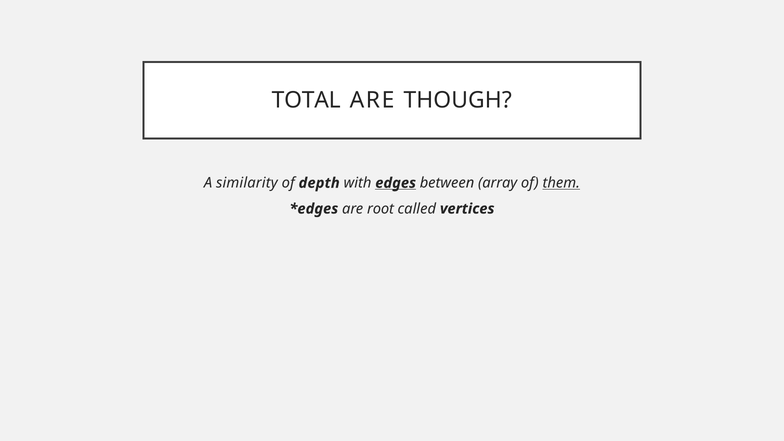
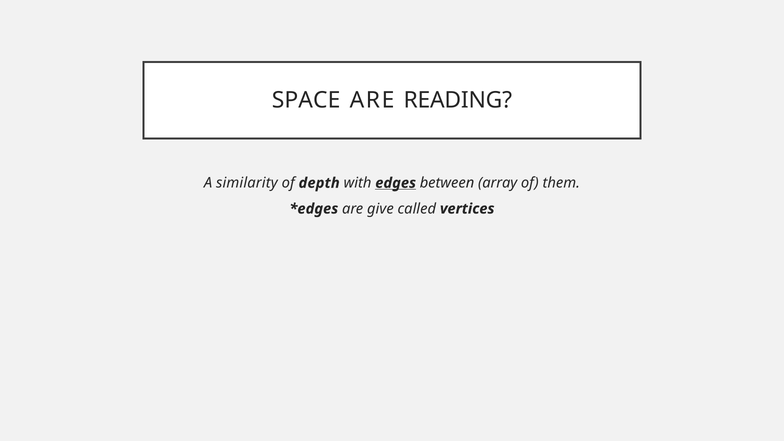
TOTAL: TOTAL -> SPACE (306, 100)
THOUGH: THOUGH -> READING (458, 100)
them underline: present -> none (561, 183)
root: root -> give (380, 209)
